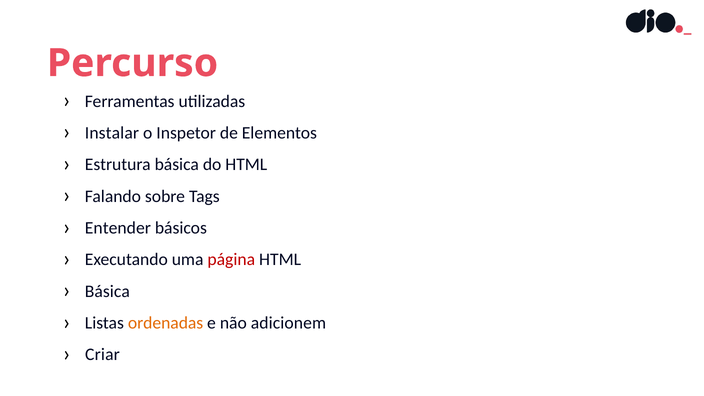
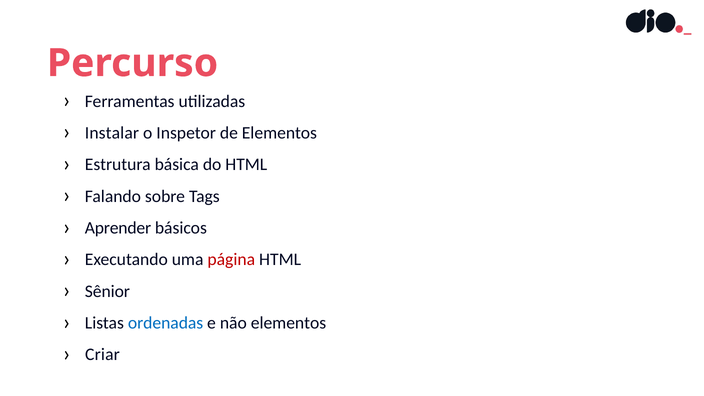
Entender: Entender -> Aprender (118, 228)
Básica: Básica -> Sênior (107, 291)
ordenadas colour: orange -> blue (166, 323)
não adicionem: adicionem -> elementos (288, 323)
